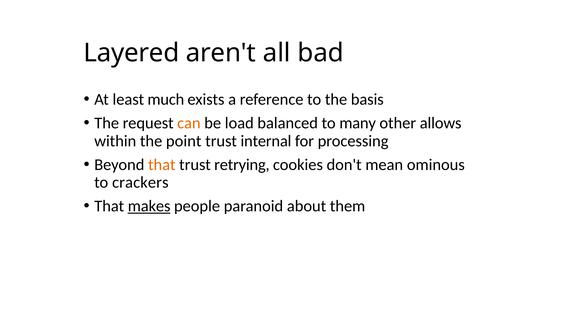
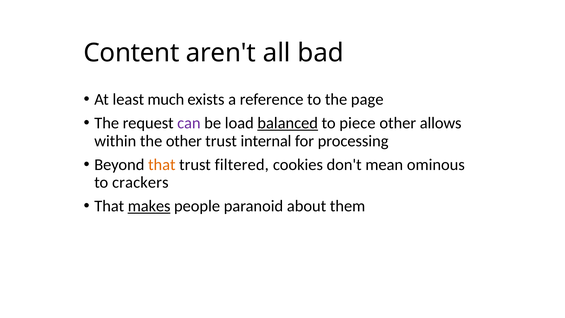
Layered: Layered -> Content (131, 53)
basis: basis -> page (367, 99)
can colour: orange -> purple (189, 123)
balanced underline: none -> present (288, 123)
many: many -> piece (357, 123)
the point: point -> other (184, 141)
retrying: retrying -> filtered (242, 165)
